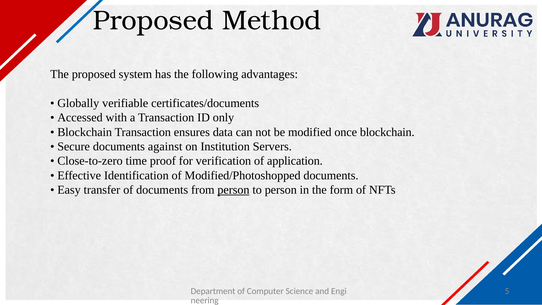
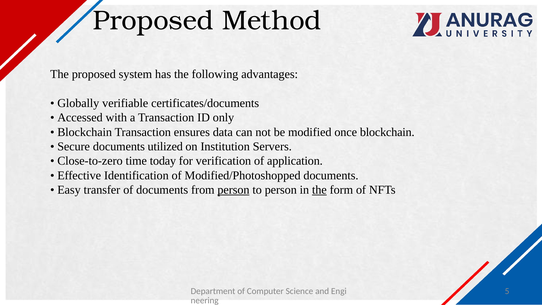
against: against -> utilized (165, 146)
proof: proof -> today (163, 161)
the underline: none -> present (319, 190)
